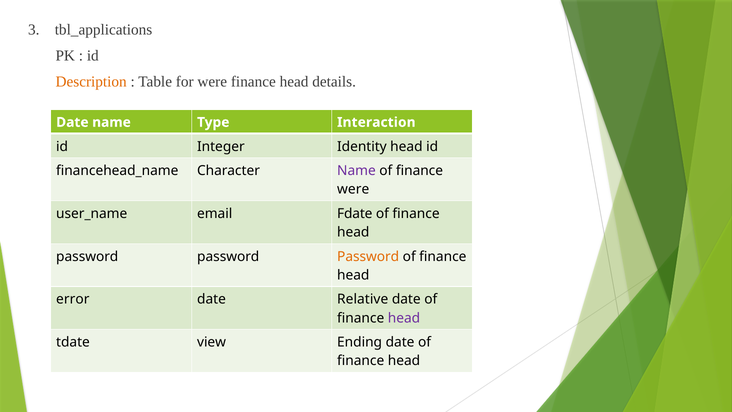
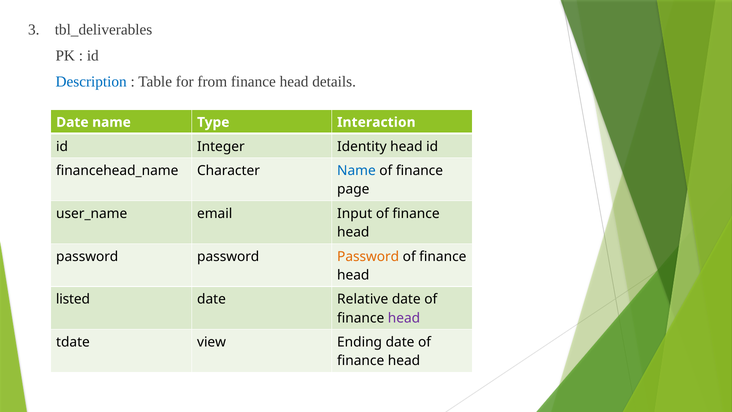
tbl_applications: tbl_applications -> tbl_deliverables (104, 30)
Description colour: orange -> blue (91, 82)
for were: were -> from (212, 82)
Name colour: purple -> blue (356, 171)
were: were -> page (353, 189)
Fdate: Fdate -> Input (355, 213)
error: error -> listed (73, 299)
